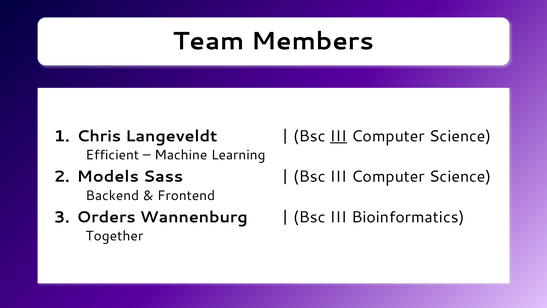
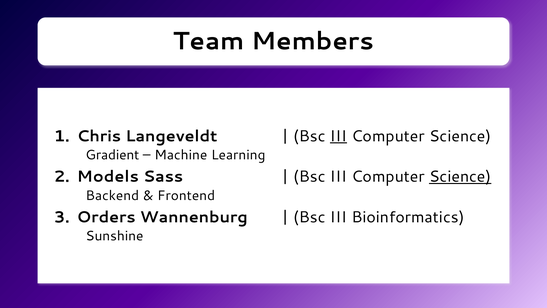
Efficient: Efficient -> Gradient (112, 155)
Science underline: none -> present (460, 176)
Together: Together -> Sunshine (114, 236)
